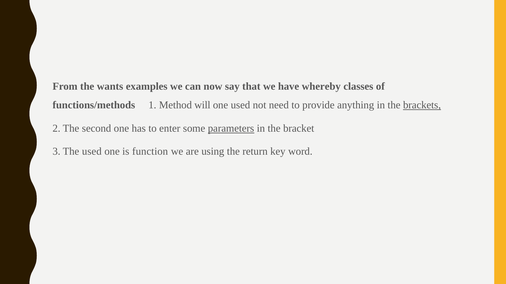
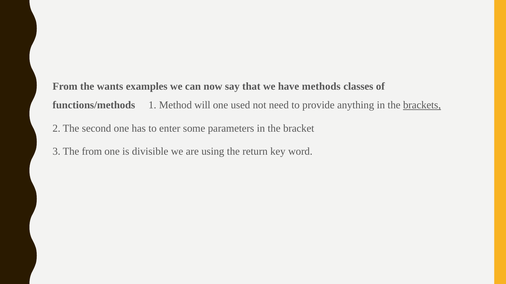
whereby: whereby -> methods (321, 86)
parameters underline: present -> none (231, 129)
The used: used -> from (92, 152)
function: function -> divisible (150, 152)
